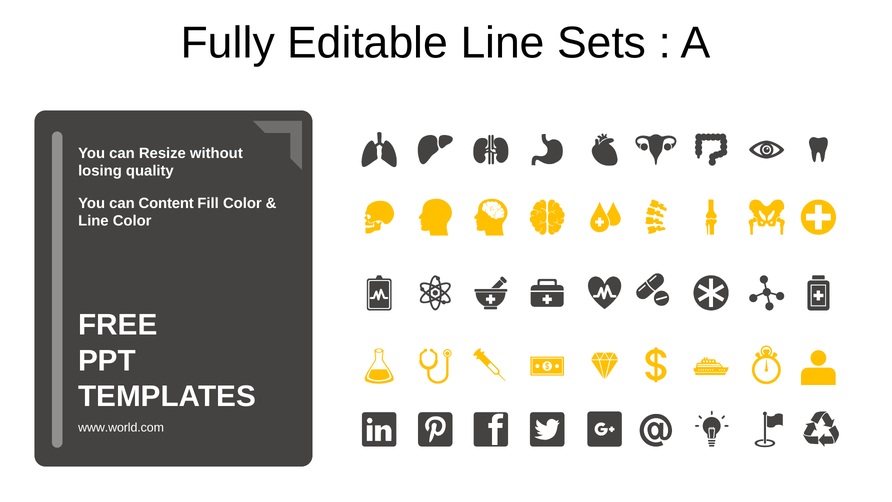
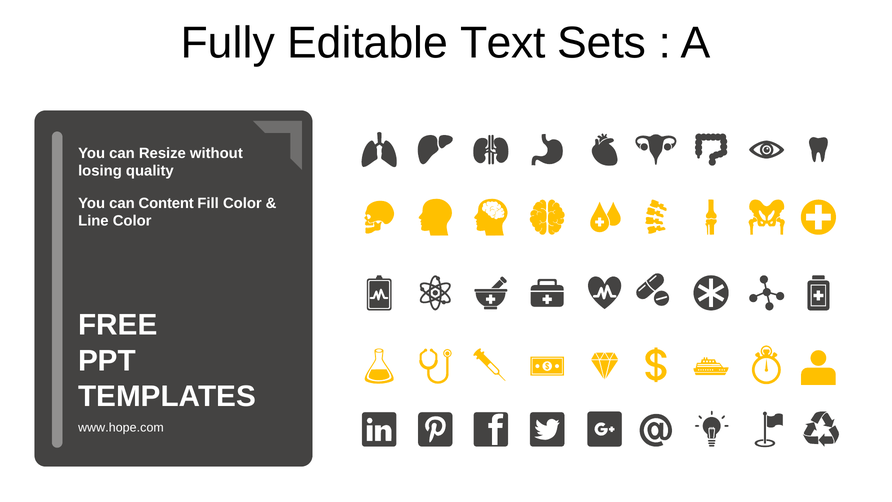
Editable Line: Line -> Text (503, 43)
www.world.com: www.world.com -> www.hope.com (121, 427)
